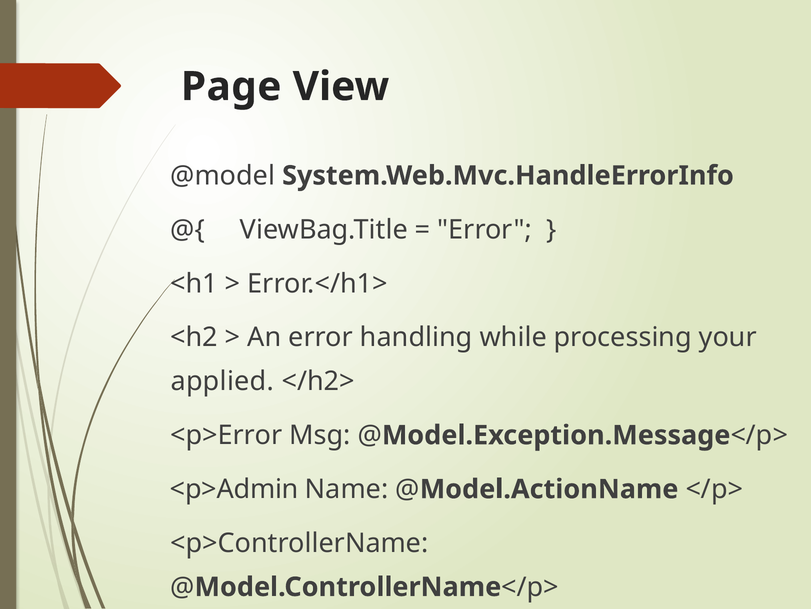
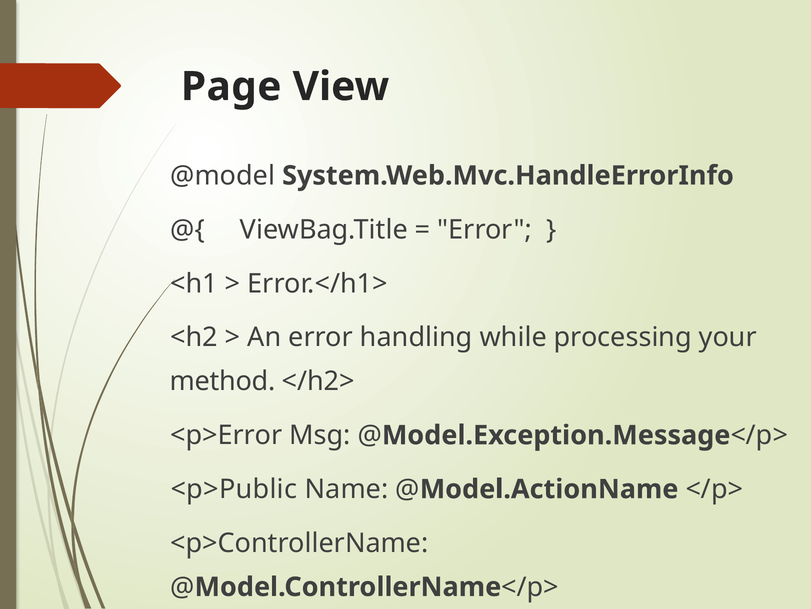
applied: applied -> method (223, 381)
<p>Admin: <p>Admin -> <p>Public (234, 489)
